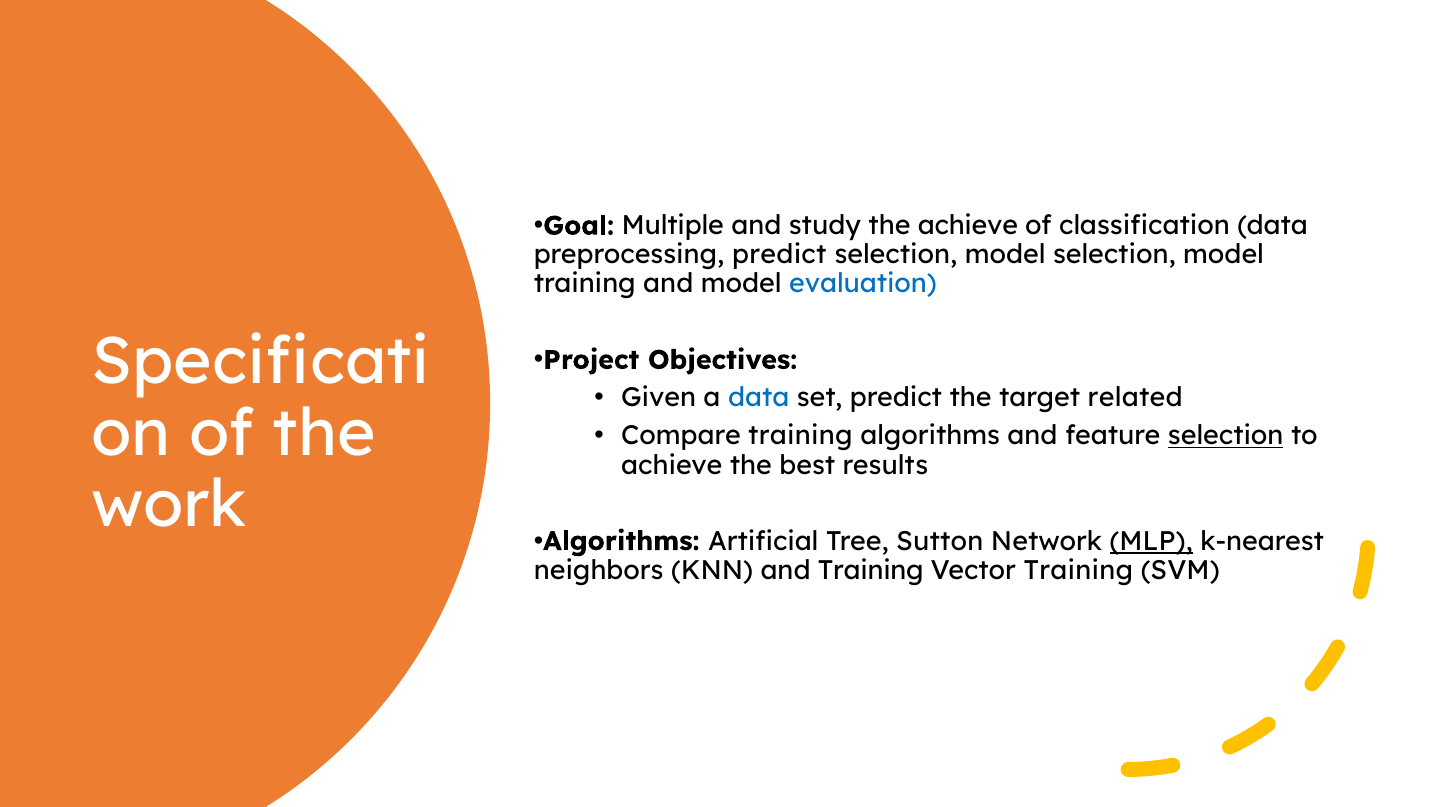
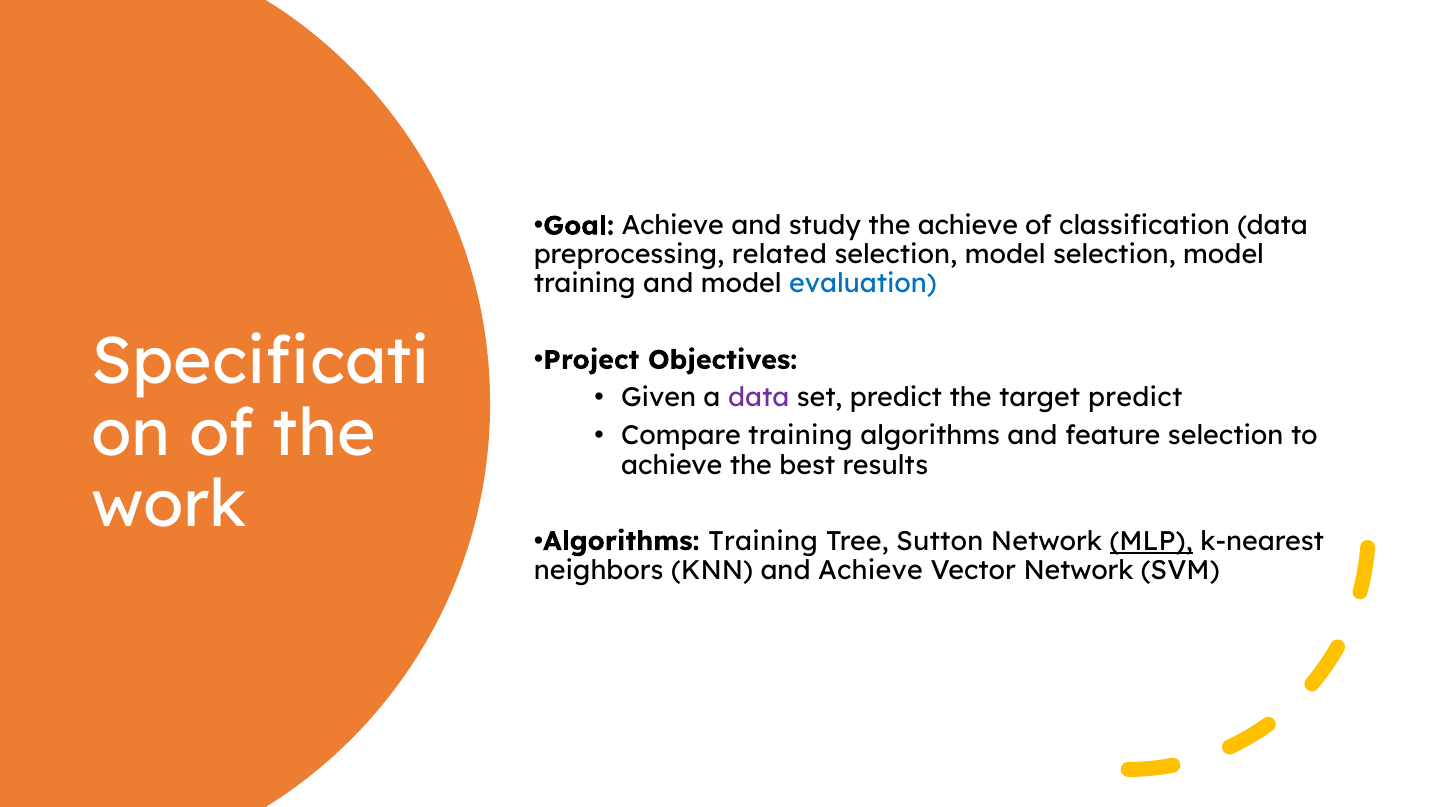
Goal Multiple: Multiple -> Achieve (673, 226)
preprocessing predict: predict -> related (779, 255)
data colour: blue -> purple (759, 398)
target related: related -> predict (1135, 398)
selection underline: present -> none (1226, 436)
Algorithms Artificial: Artificial -> Training (763, 541)
and Training: Training -> Achieve (871, 570)
Vector Training: Training -> Network (1079, 570)
